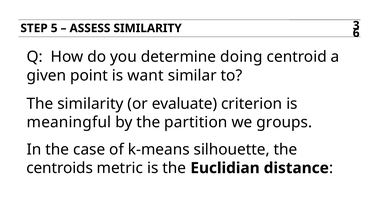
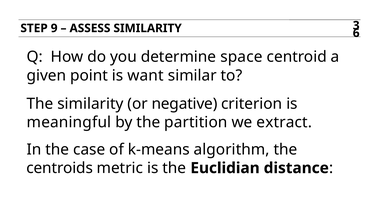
5: 5 -> 9 (54, 28)
doing: doing -> space (241, 57)
evaluate: evaluate -> negative (184, 104)
groups: groups -> extract (284, 122)
silhouette: silhouette -> algorithm (232, 149)
